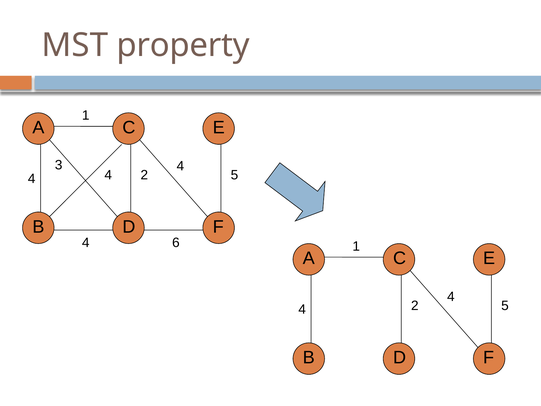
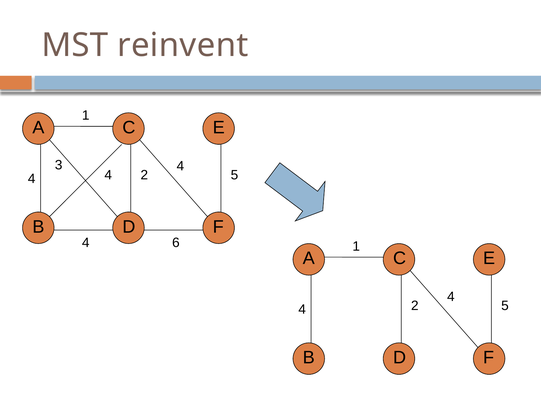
property: property -> reinvent (183, 45)
